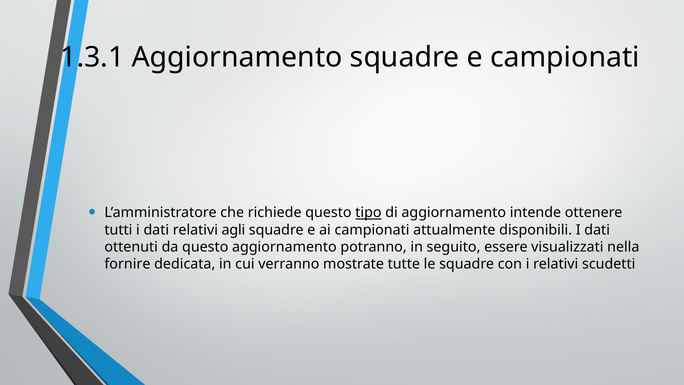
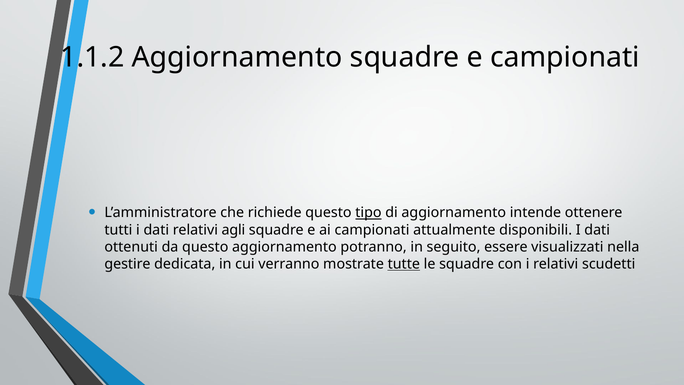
1.3.1: 1.3.1 -> 1.1.2 (92, 57)
fornire: fornire -> gestire (127, 264)
tutte underline: none -> present (404, 264)
